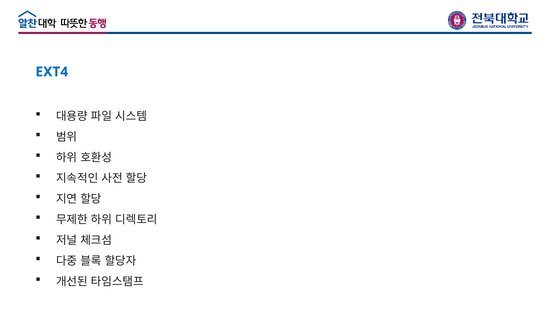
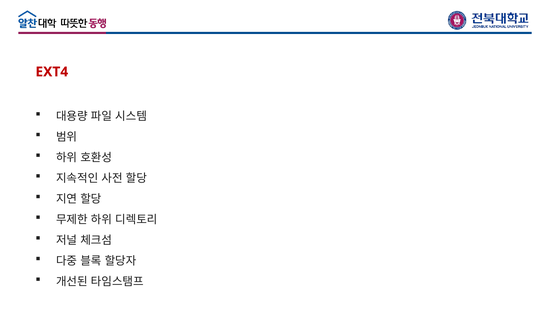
EXT4 colour: blue -> red (52, 72)
